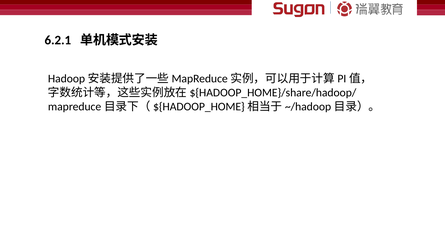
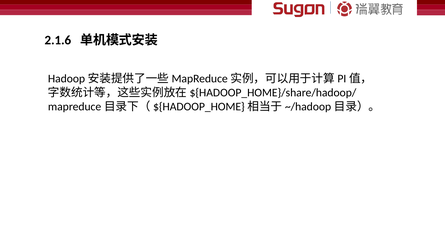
6.2.1: 6.2.1 -> 2.1.6 (58, 40)
